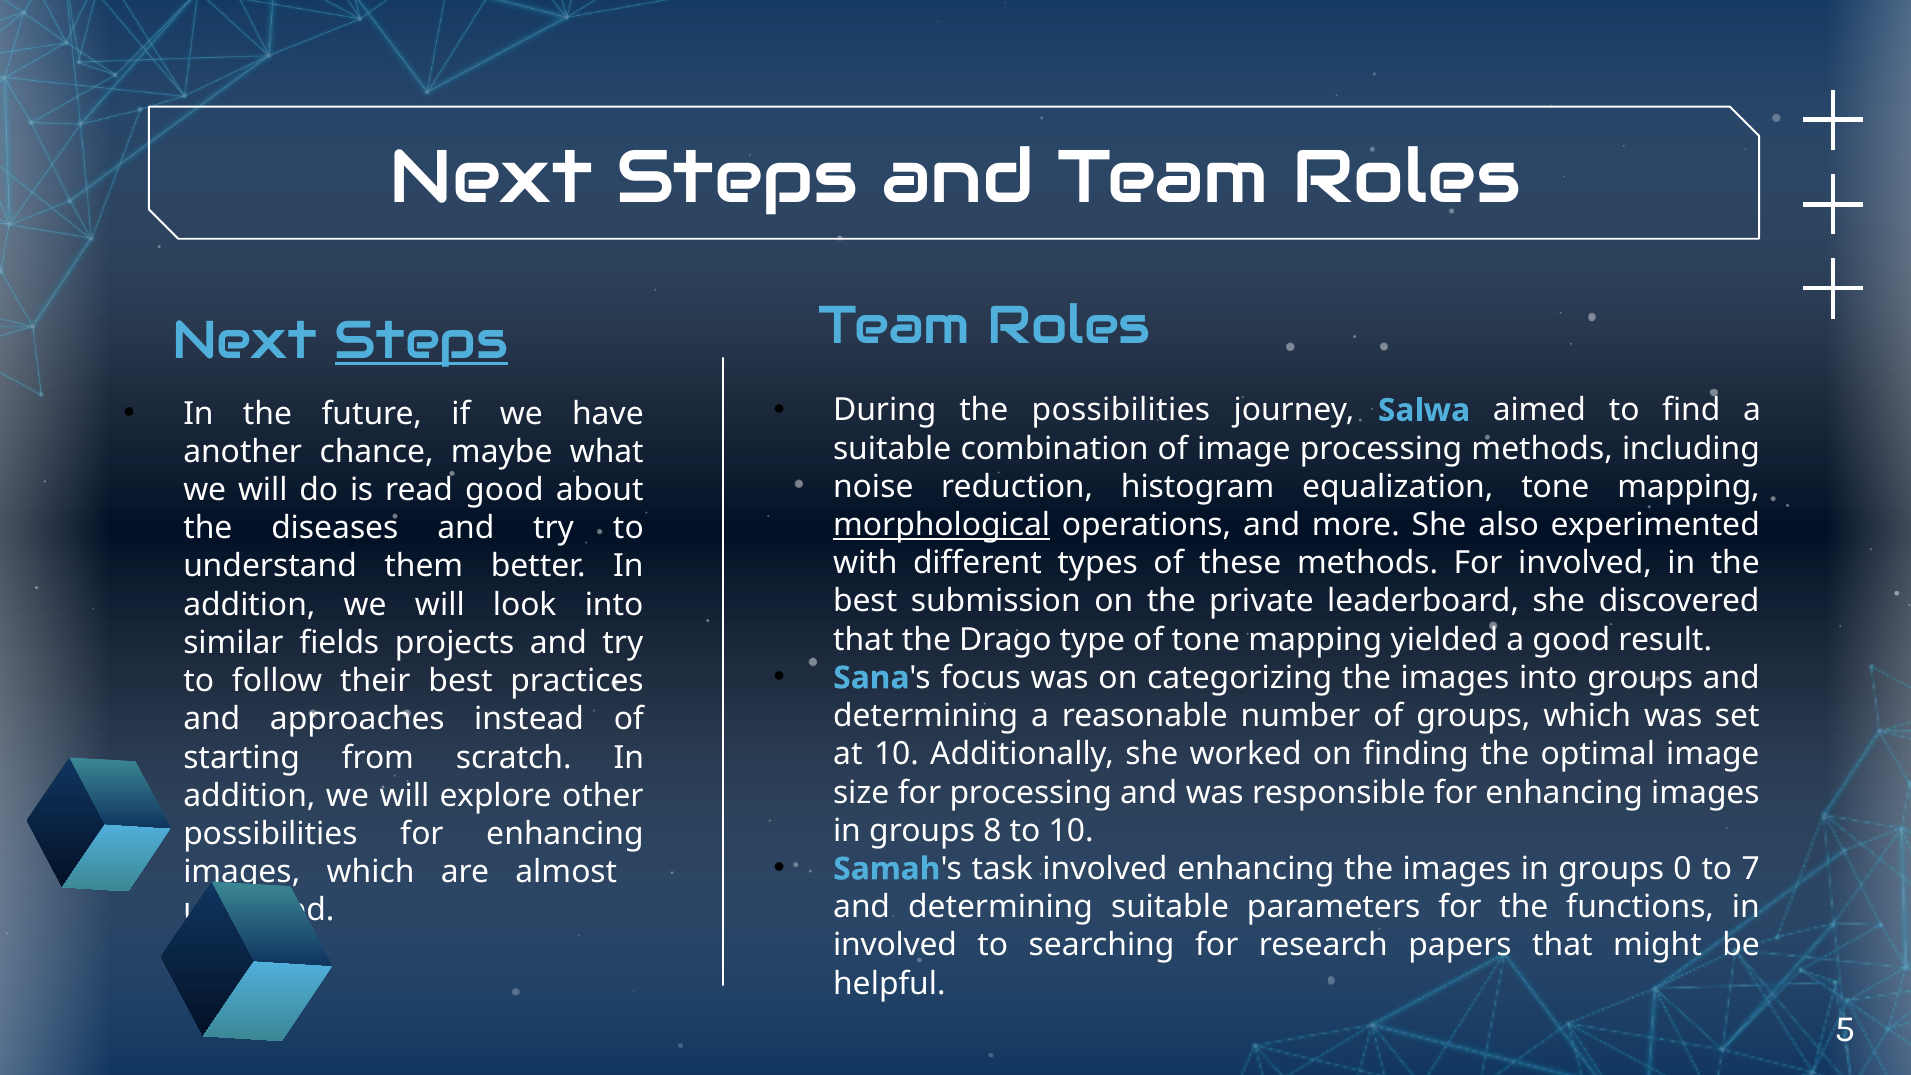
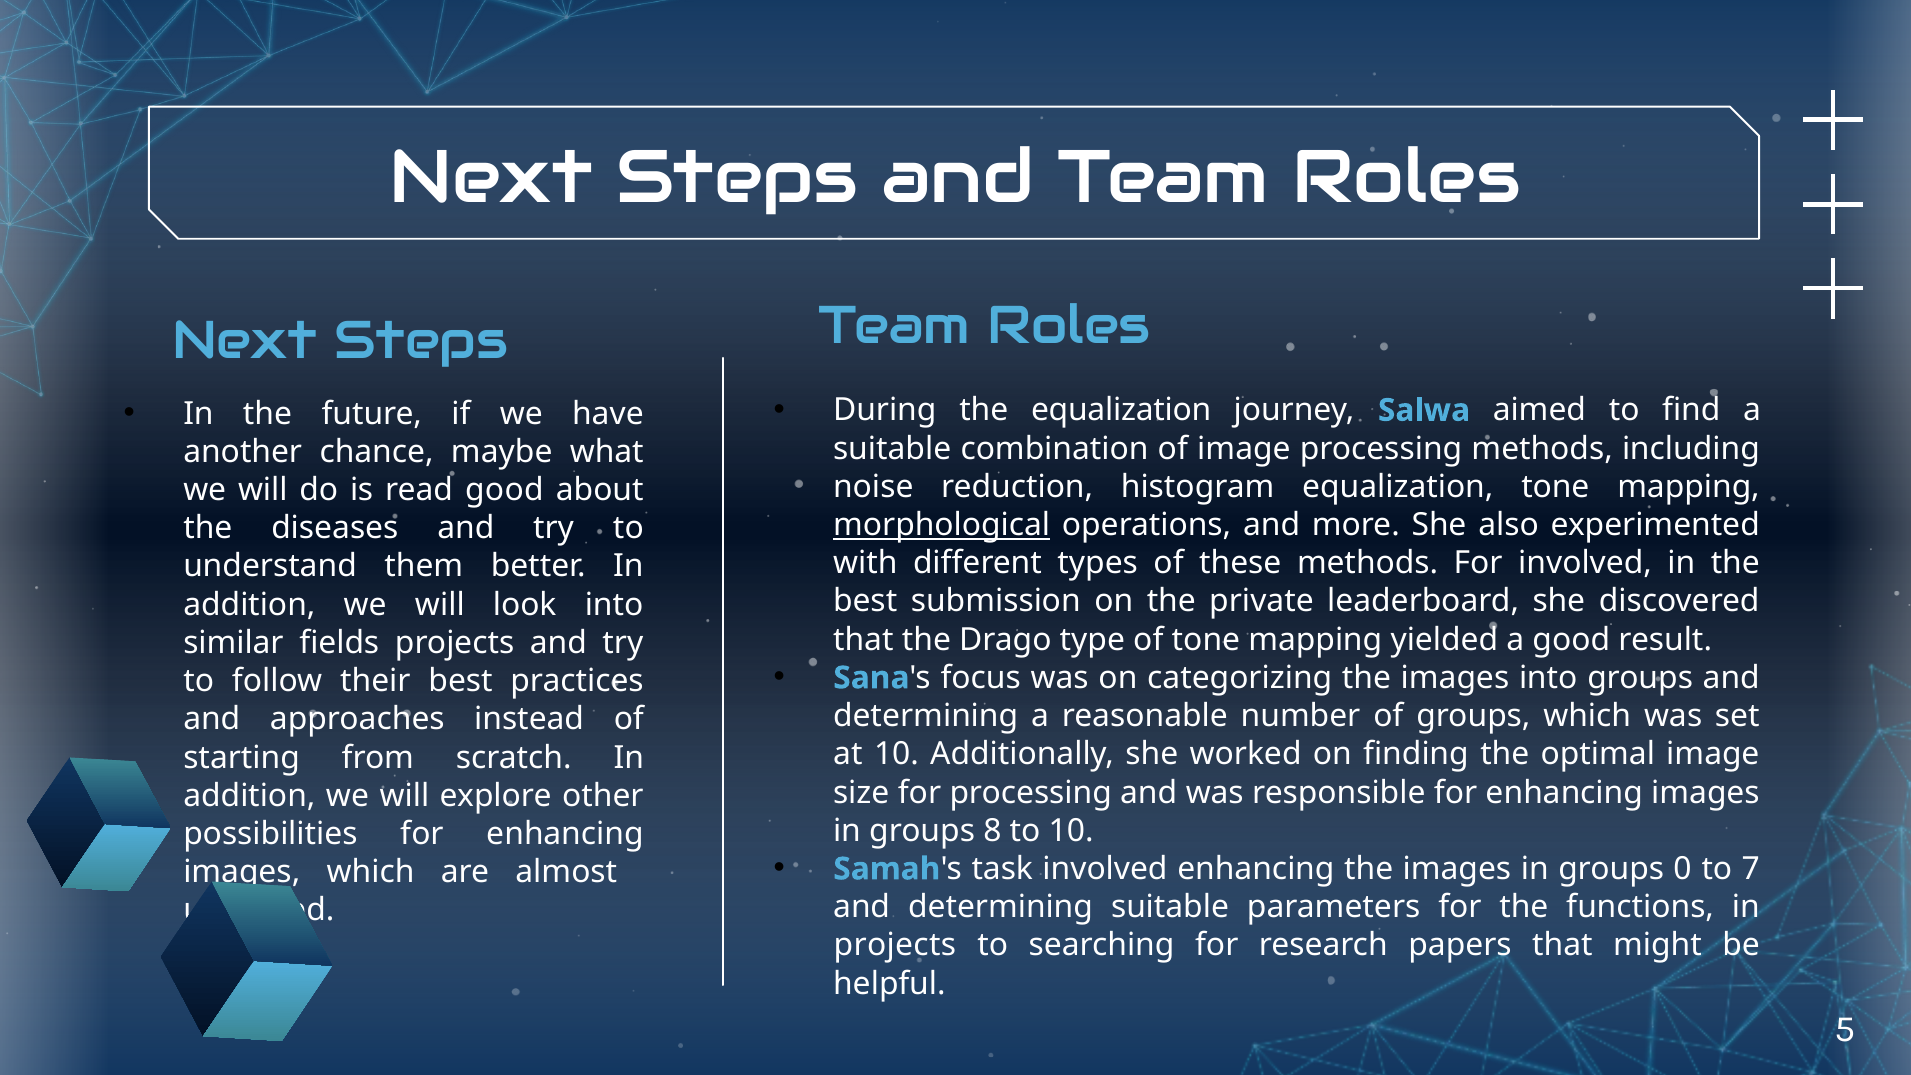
Steps underline: present -> none (421, 341)
the possibilities: possibilities -> equalization (1121, 410)
involved: involved -> projects (895, 945)
